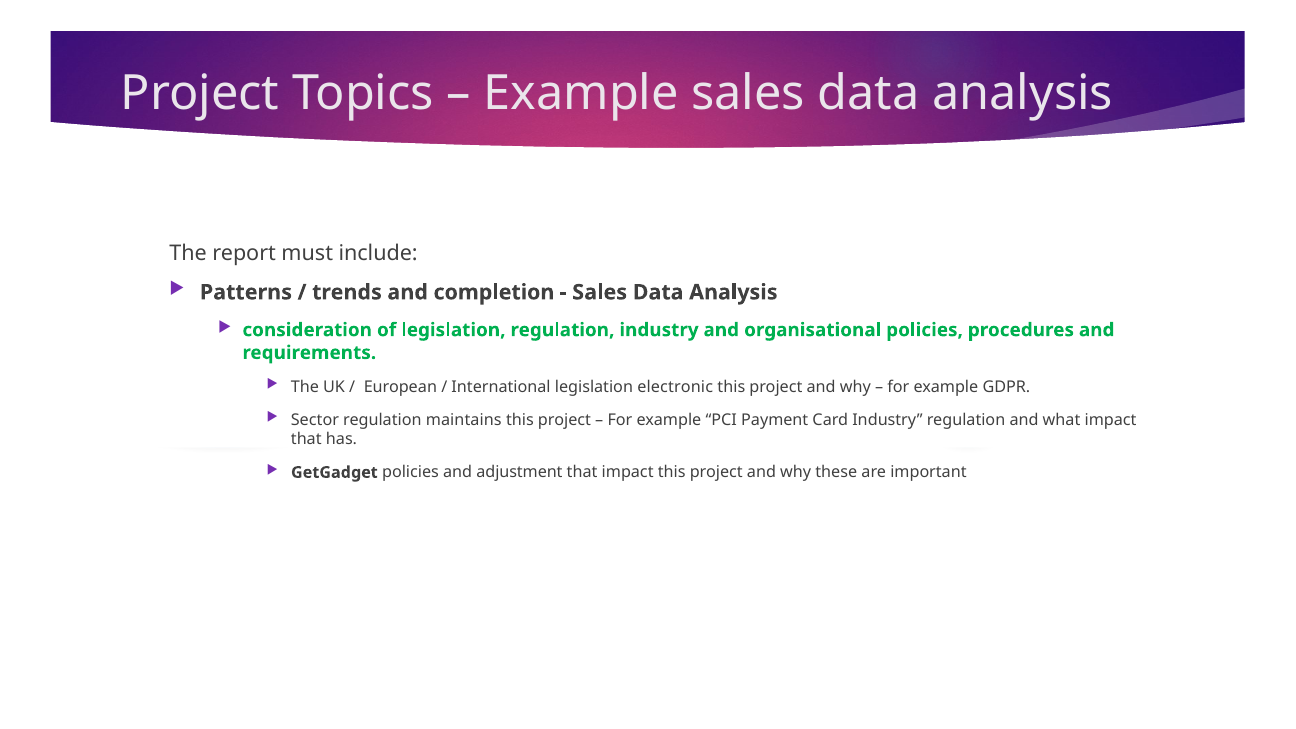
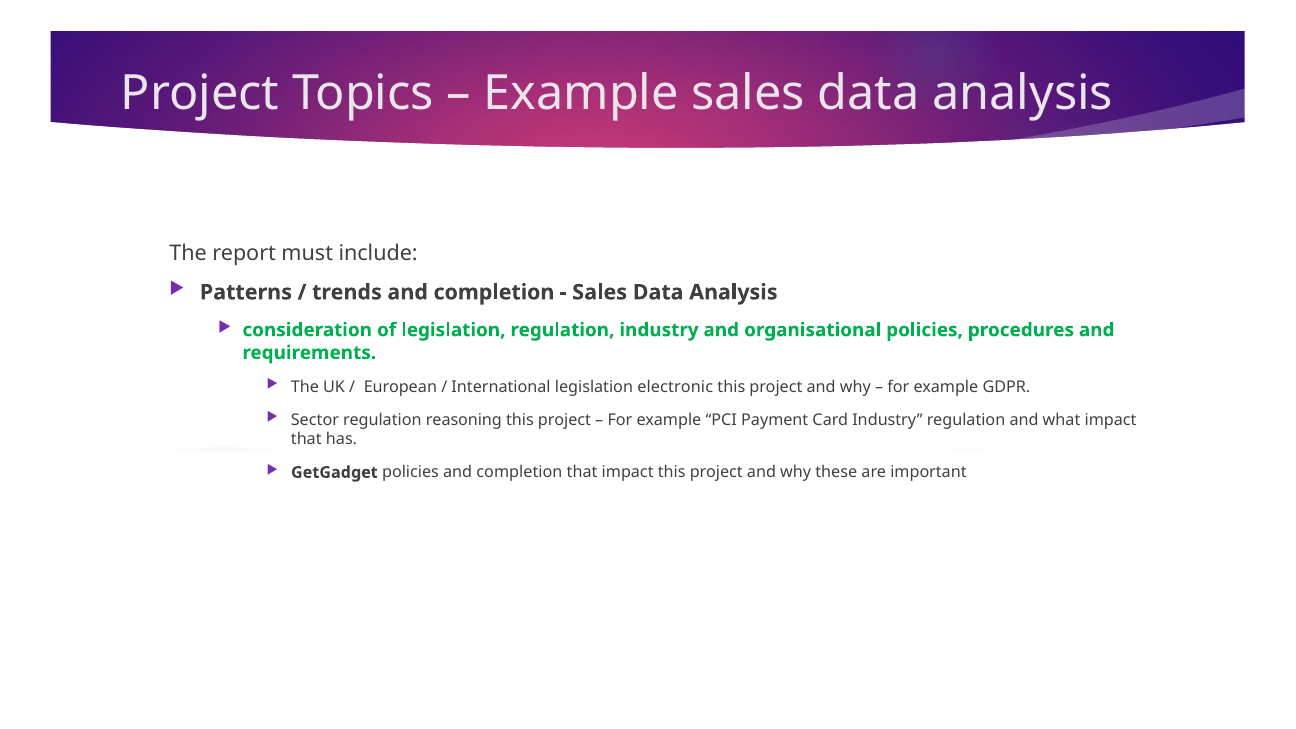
maintains: maintains -> reasoning (464, 420)
policies and adjustment: adjustment -> completion (519, 472)
